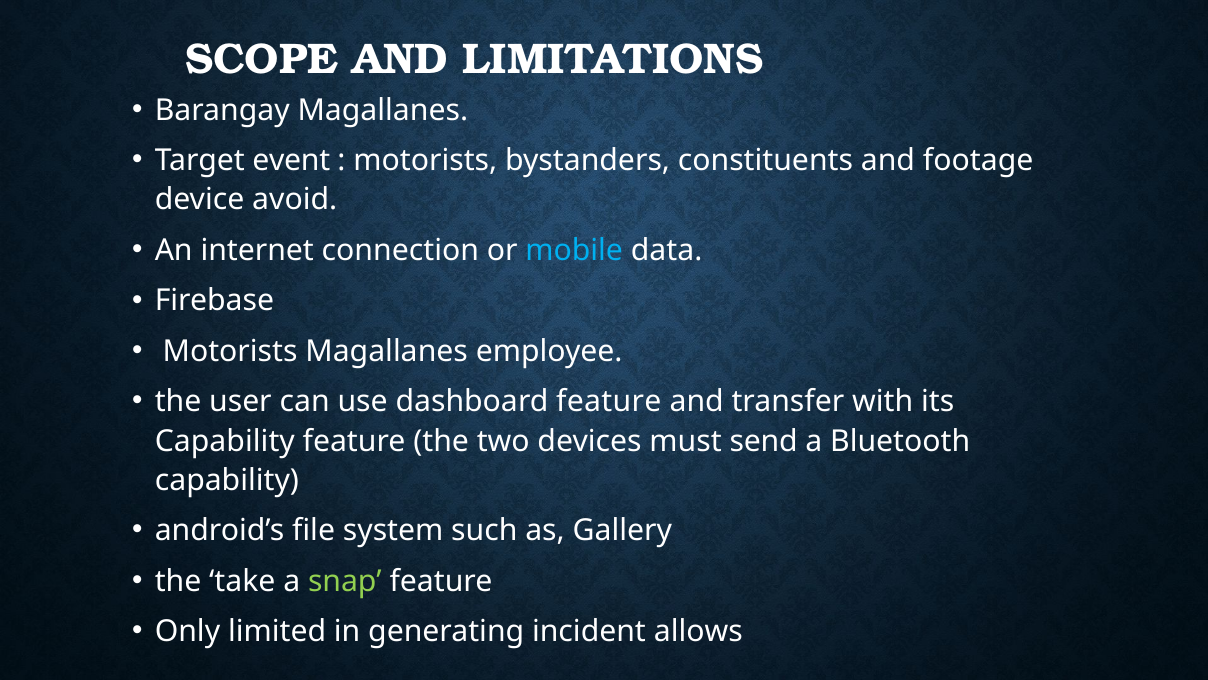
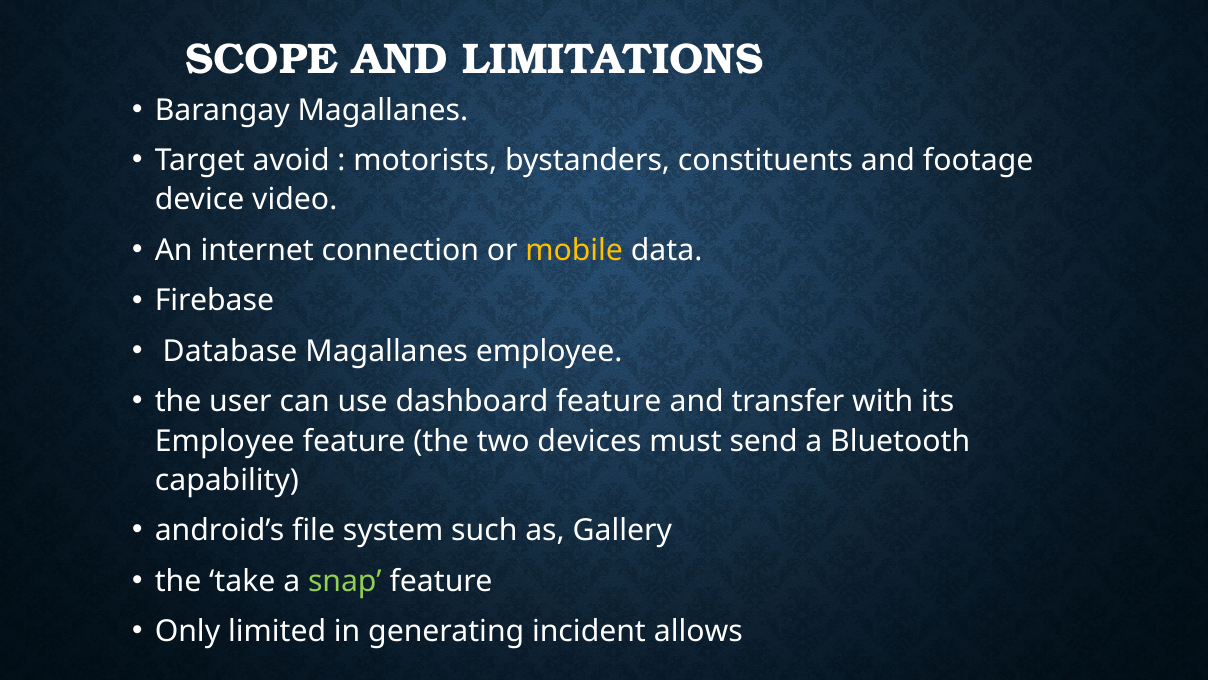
event: event -> avoid (291, 161)
avoid: avoid -> video (295, 200)
mobile colour: light blue -> yellow (574, 250)
Motorists: Motorists -> Database (230, 351)
Capability: Capability -> Employee (225, 441)
